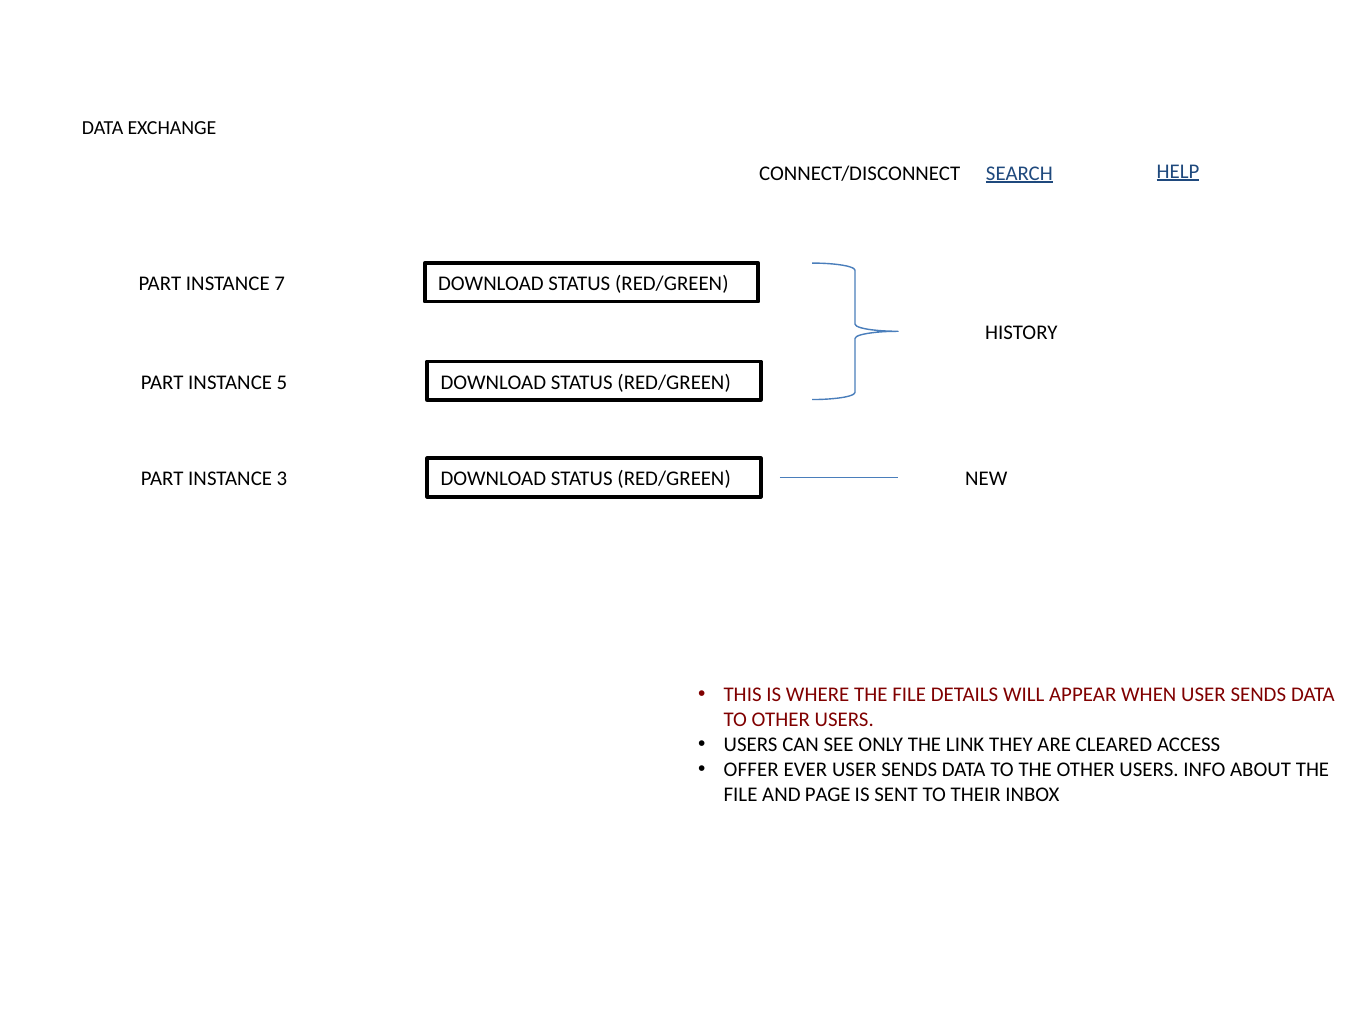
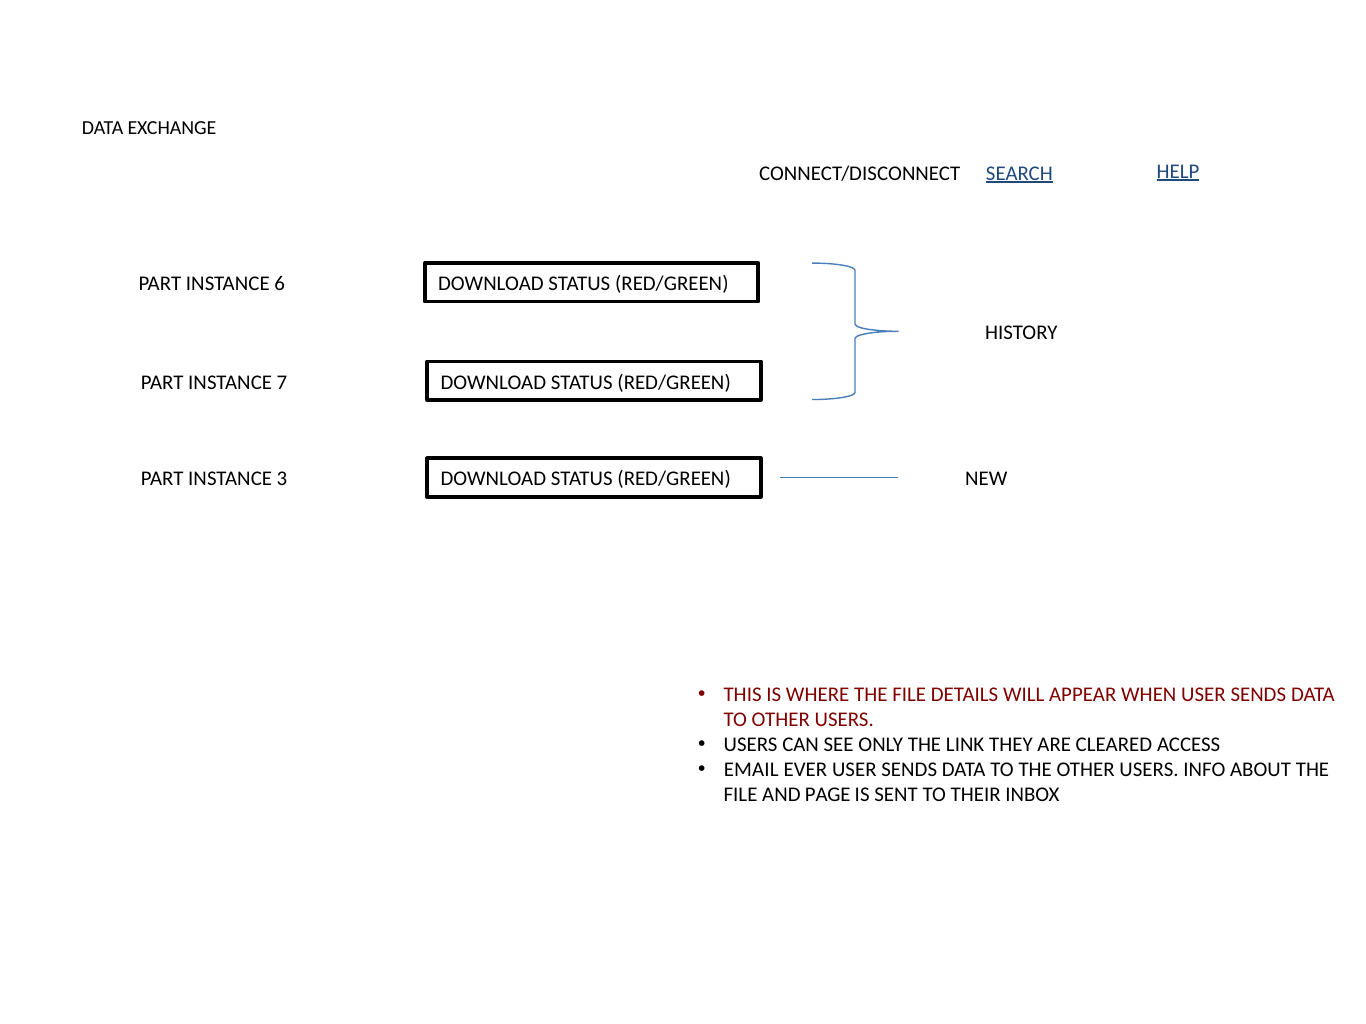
7: 7 -> 6 (280, 284)
5: 5 -> 7 (282, 382)
OFFER: OFFER -> EMAIL (751, 770)
